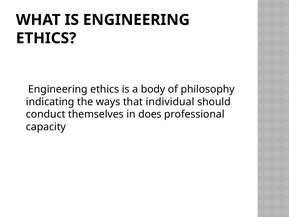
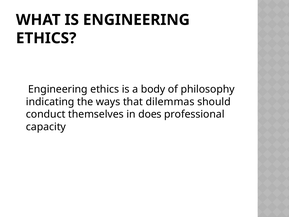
individual: individual -> dilemmas (170, 102)
